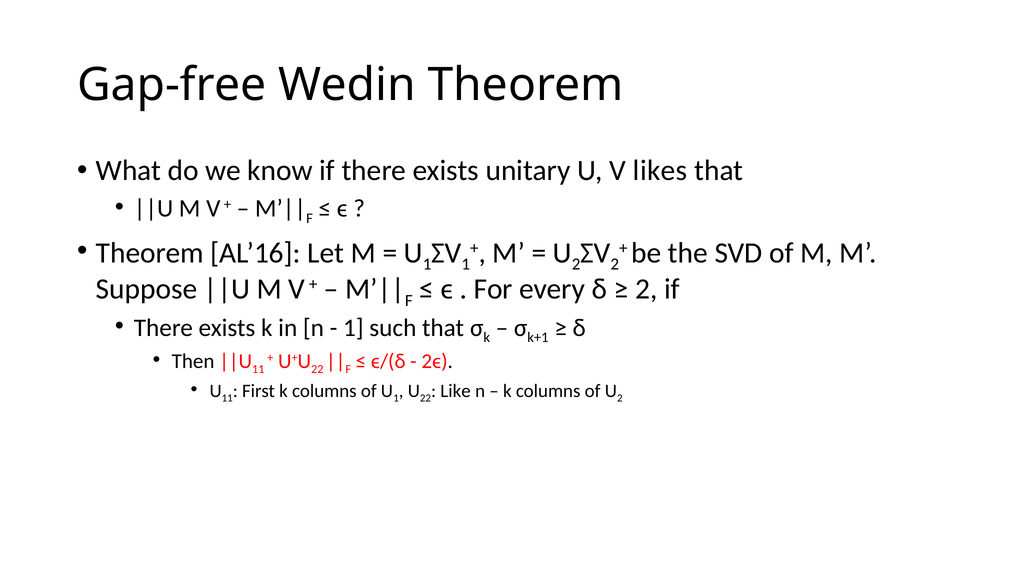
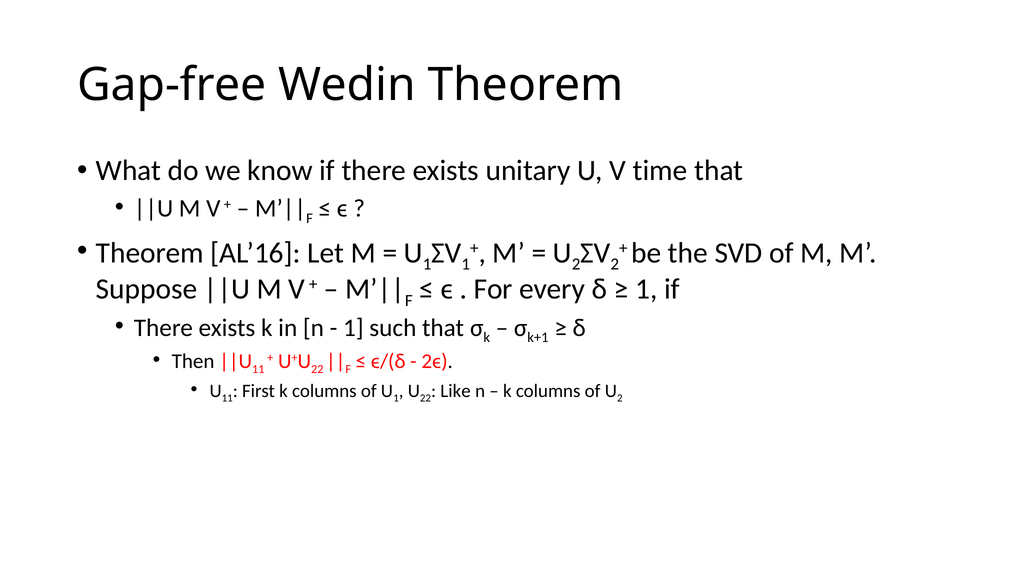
likes: likes -> time (660, 171)
2: 2 -> 1 (646, 289)
